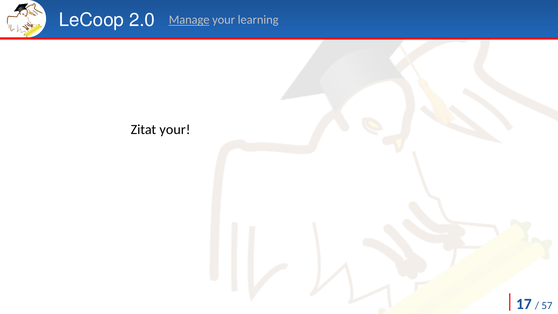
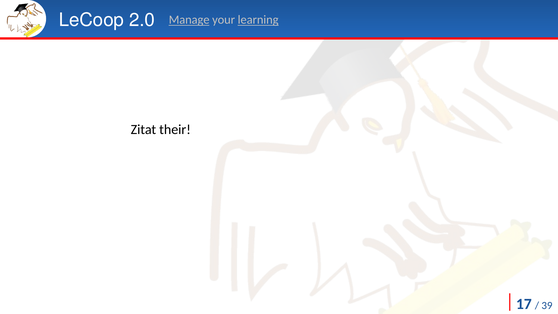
learning underline: none -> present (258, 20)
Zitat your: your -> their (175, 129)
57: 57 -> 39 (547, 305)
